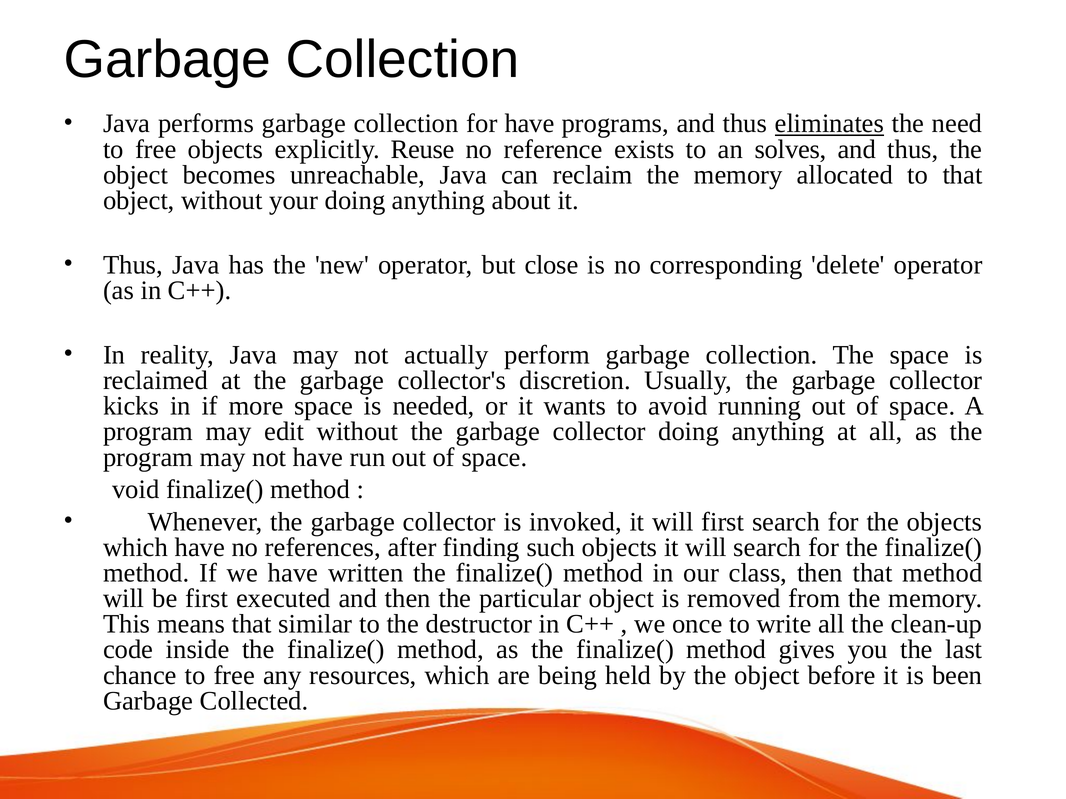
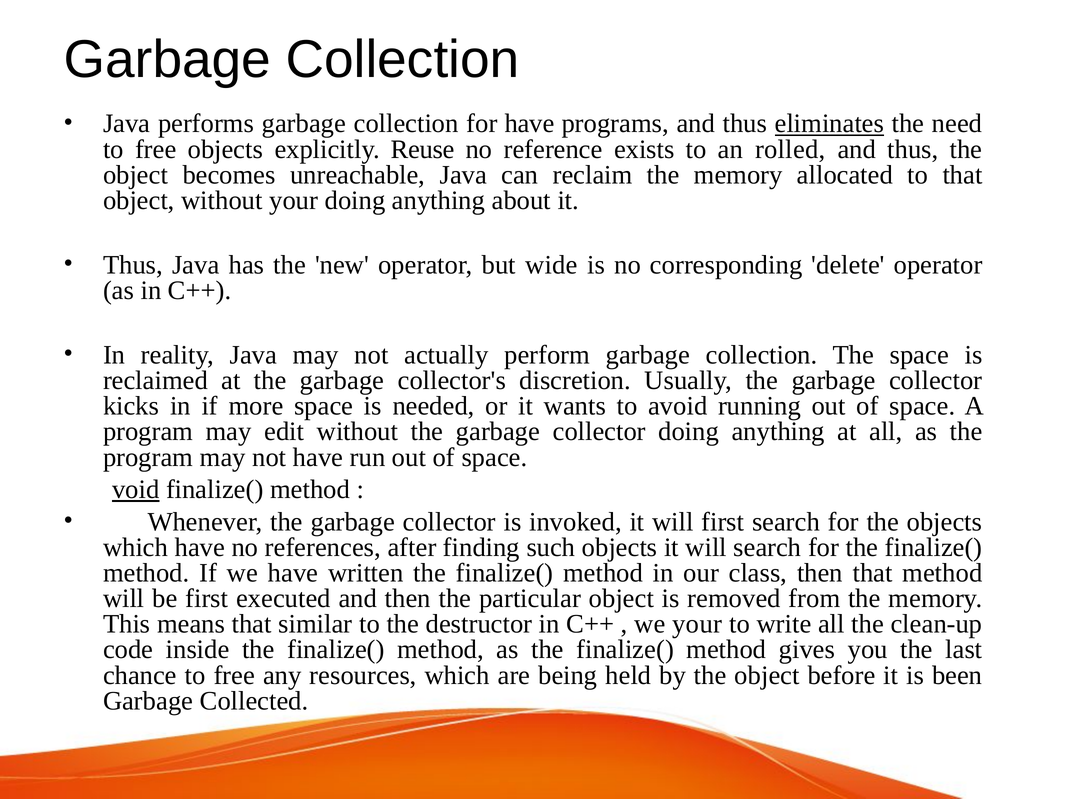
solves: solves -> rolled (790, 149)
close: close -> wide (551, 265)
void underline: none -> present (136, 490)
we once: once -> your (697, 625)
